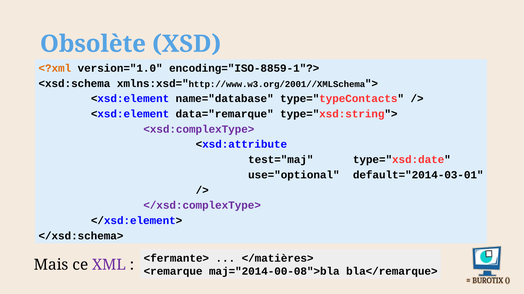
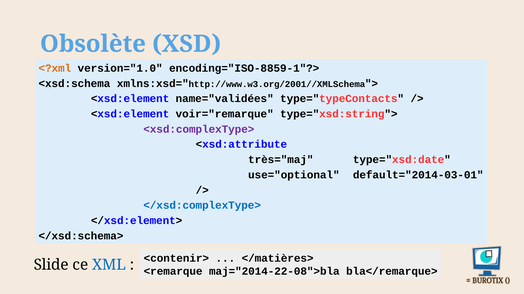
name="database: name="database -> name="validées (225, 99)
data="remarque: data="remarque -> voir="remarque (225, 114)
test="maj: test="maj -> très="maj (281, 160)
</xsd:complexType> colour: purple -> blue (202, 206)
<fermante>: <fermante> -> <contenir> (176, 259)
Mais: Mais -> Slide (51, 266)
XML colour: purple -> blue (109, 266)
maj="2014-00-08">bla: maj="2014-00-08">bla -> maj="2014-22-08">bla (274, 272)
